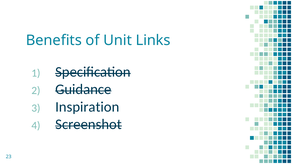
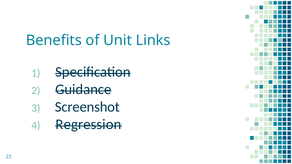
Inspiration: Inspiration -> Screenshot (87, 107)
Screenshot: Screenshot -> Regression (88, 125)
